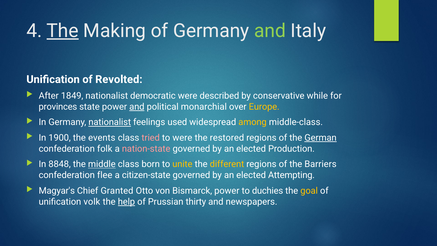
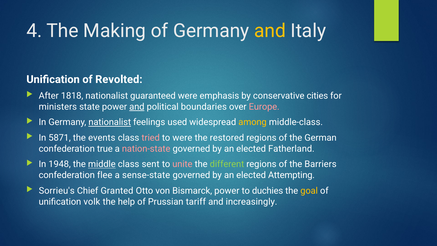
The underline: present -> none (63, 31)
and colour: light green -> yellow (270, 31)
1849: 1849 -> 1818 (72, 96)
democratic: democratic -> guaranteed (153, 96)
described: described -> emphasis (219, 96)
while: while -> cities (317, 96)
provinces: provinces -> ministers (58, 107)
monarchial: monarchial -> boundaries (204, 107)
Europe colour: yellow -> pink (264, 107)
1900: 1900 -> 5871 (60, 138)
German underline: present -> none (321, 138)
folk: folk -> true (105, 149)
Production: Production -> Fatherland (291, 149)
8848: 8848 -> 1948 (60, 164)
born: born -> sent (151, 164)
unite colour: yellow -> pink (182, 164)
different colour: yellow -> light green (227, 164)
citizen-state: citizen-state -> sense-state (146, 175)
Magyar's: Magyar's -> Sorrieu's (57, 191)
help underline: present -> none (126, 202)
thirty: thirty -> tariff (196, 202)
newspapers: newspapers -> increasingly (252, 202)
